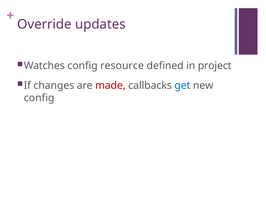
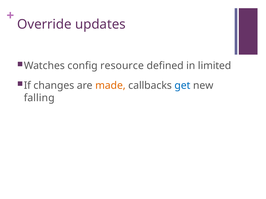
project: project -> limited (215, 66)
made colour: red -> orange (110, 86)
config: config -> falling (39, 98)
